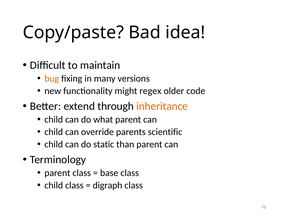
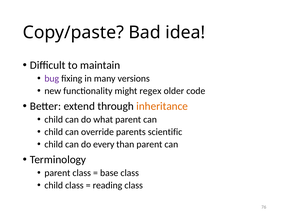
bug colour: orange -> purple (52, 78)
static: static -> every (104, 144)
digraph: digraph -> reading (107, 185)
